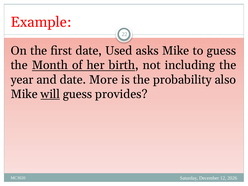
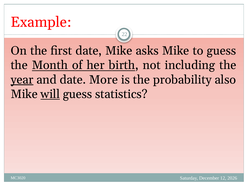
date Used: Used -> Mike (119, 51)
year underline: none -> present (22, 80)
provides: provides -> statistics (121, 94)
